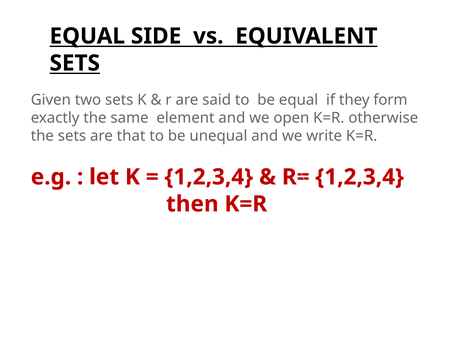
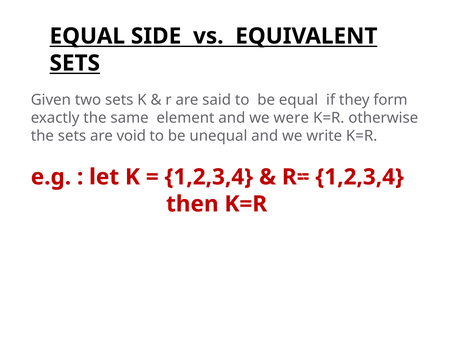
open: open -> were (291, 118)
that: that -> void (131, 136)
